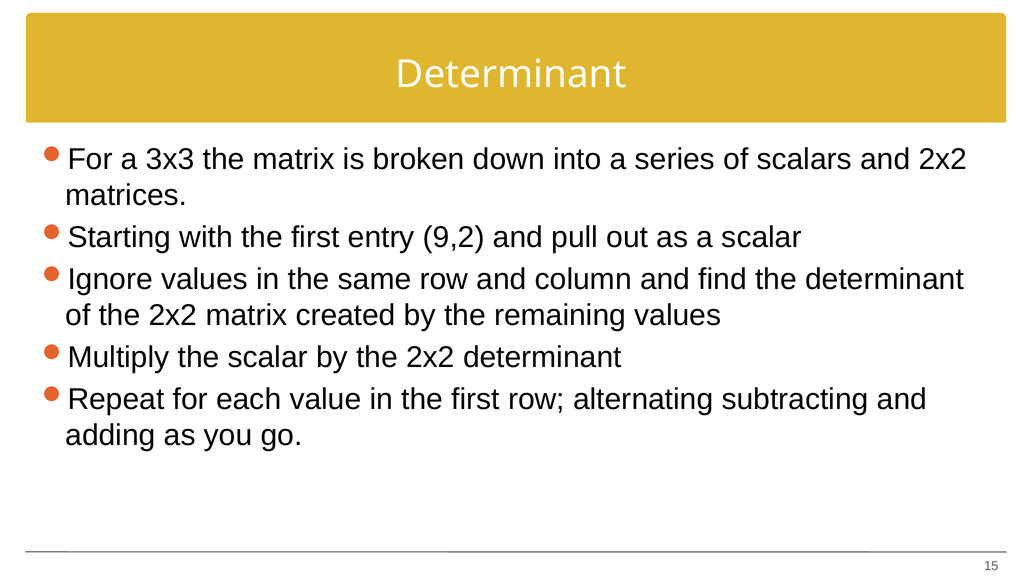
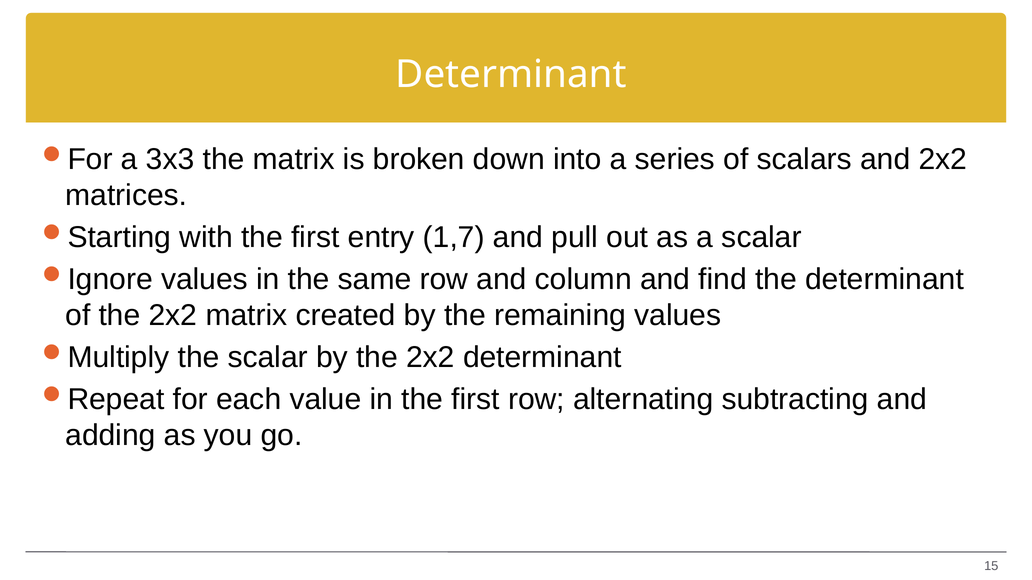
9,2: 9,2 -> 1,7 (454, 238)
